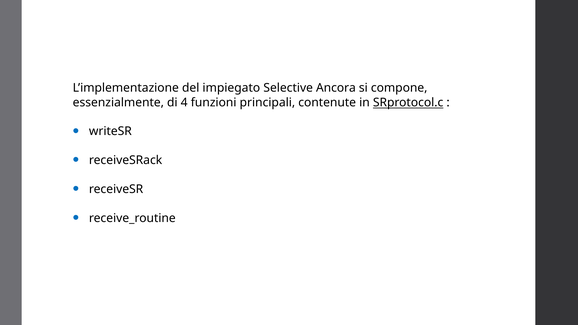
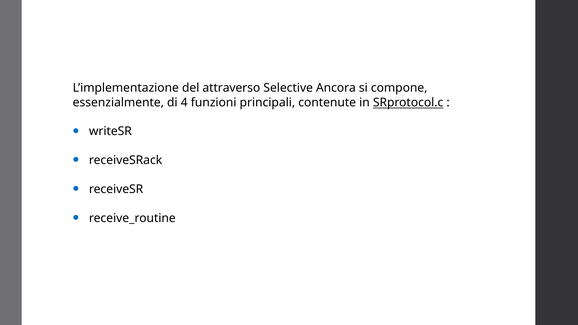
impiegato: impiegato -> attraverso (231, 88)
